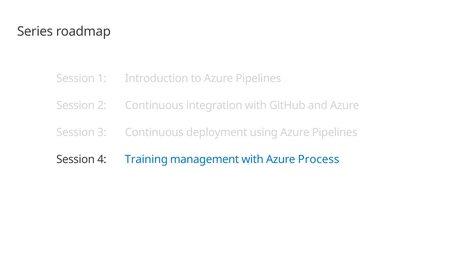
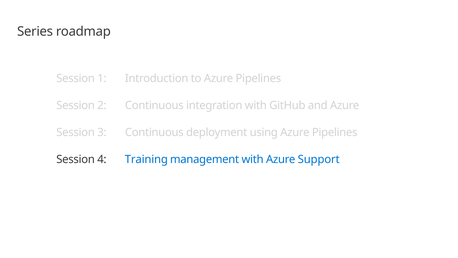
Process: Process -> Support (319, 159)
